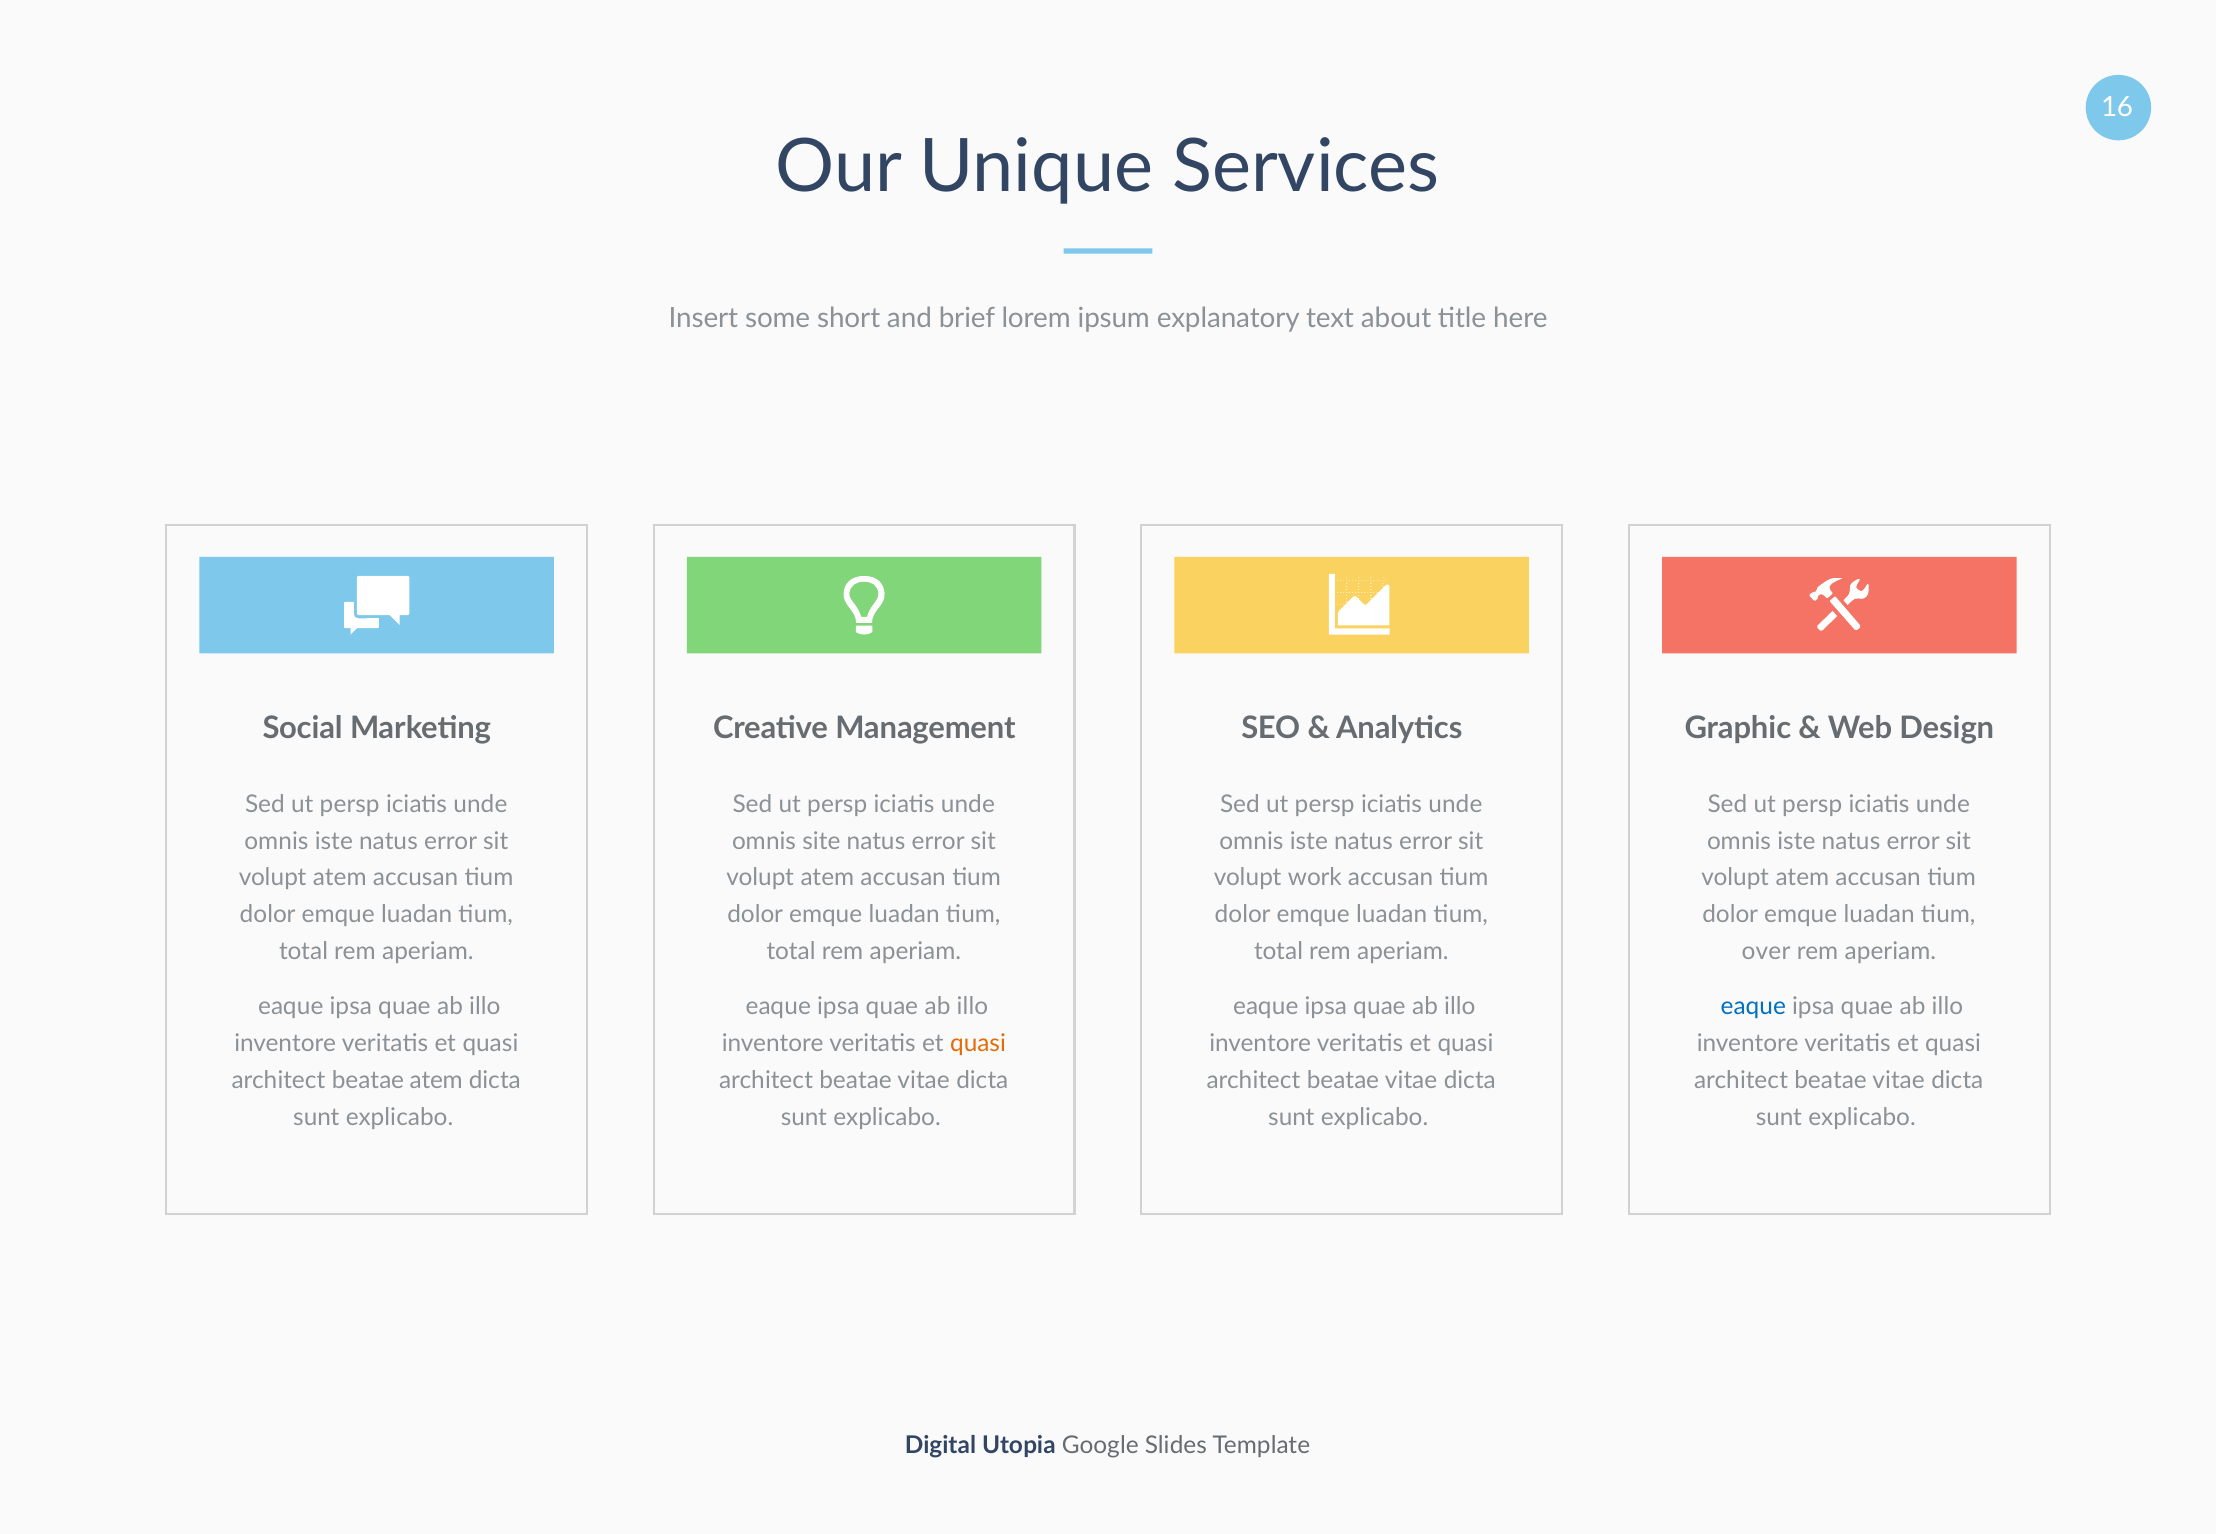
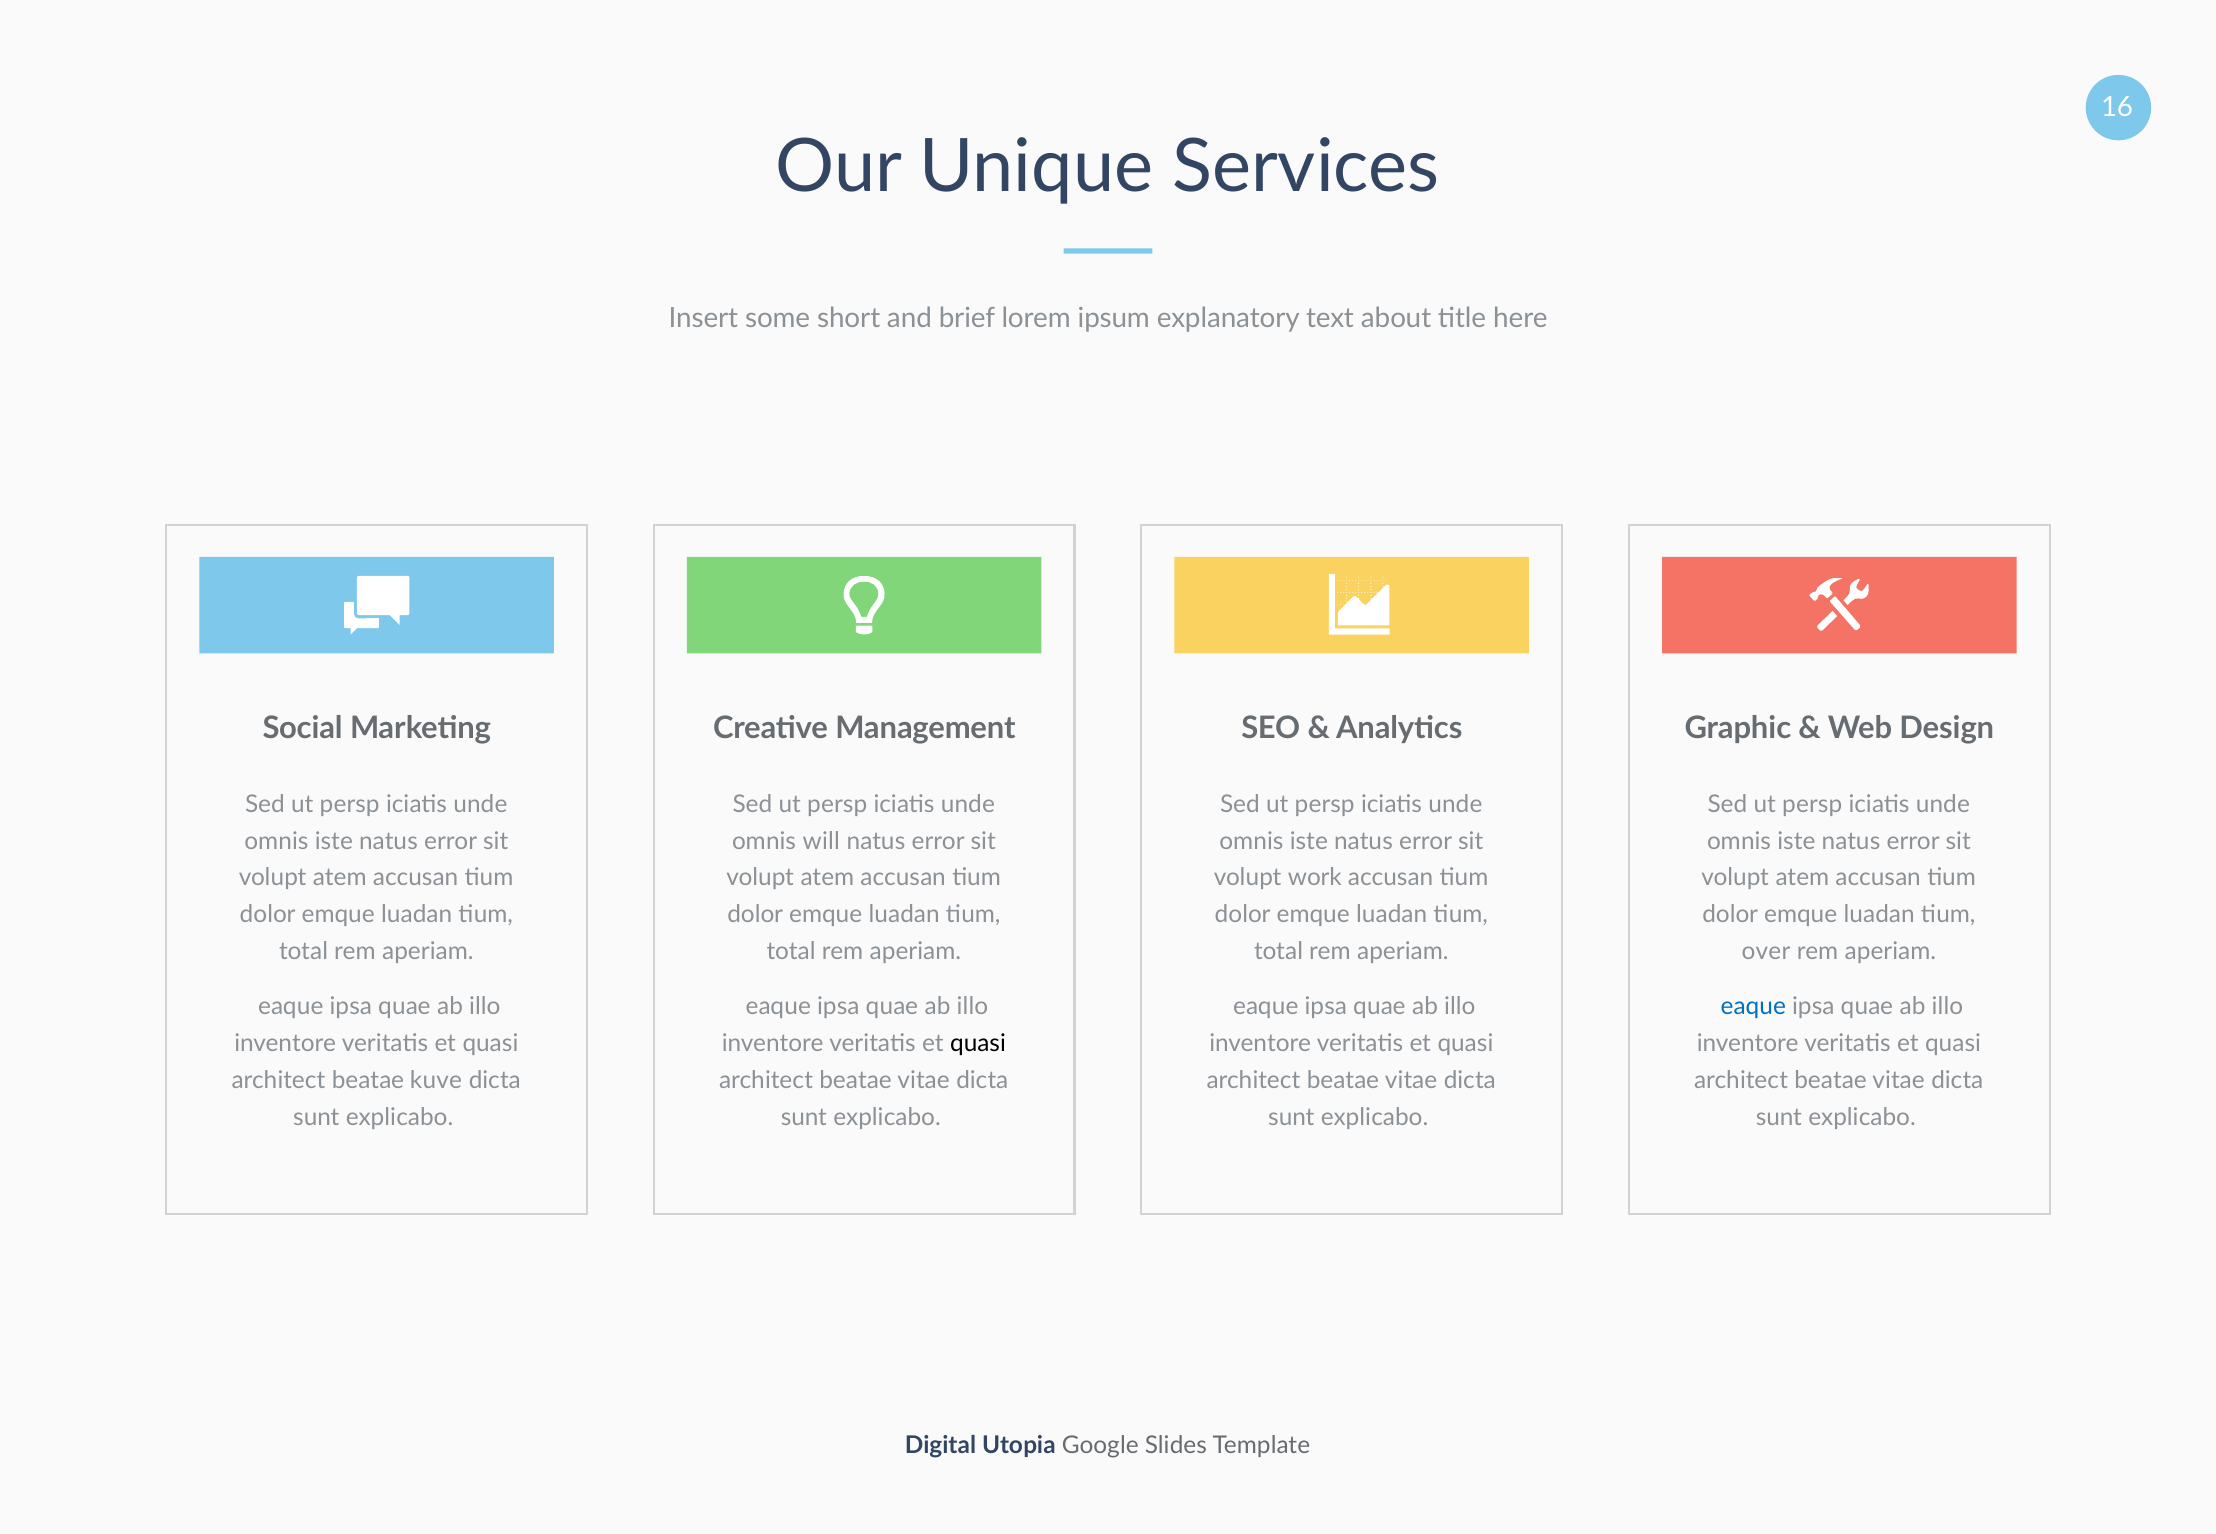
site: site -> will (821, 841)
quasi colour: orange -> black (978, 1044)
beatae atem: atem -> kuve (436, 1080)
